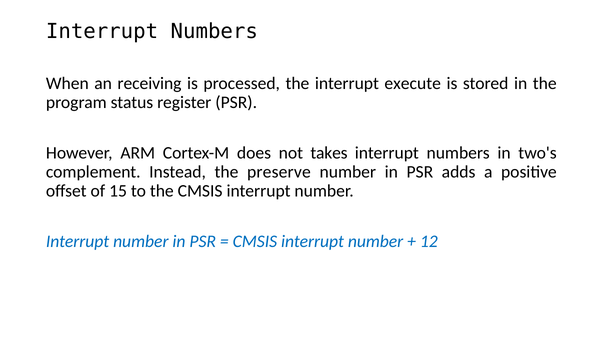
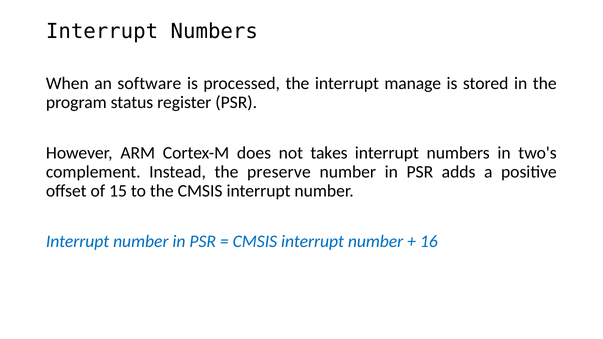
receiving: receiving -> software (149, 84)
execute: execute -> manage (413, 84)
12: 12 -> 16 (429, 242)
